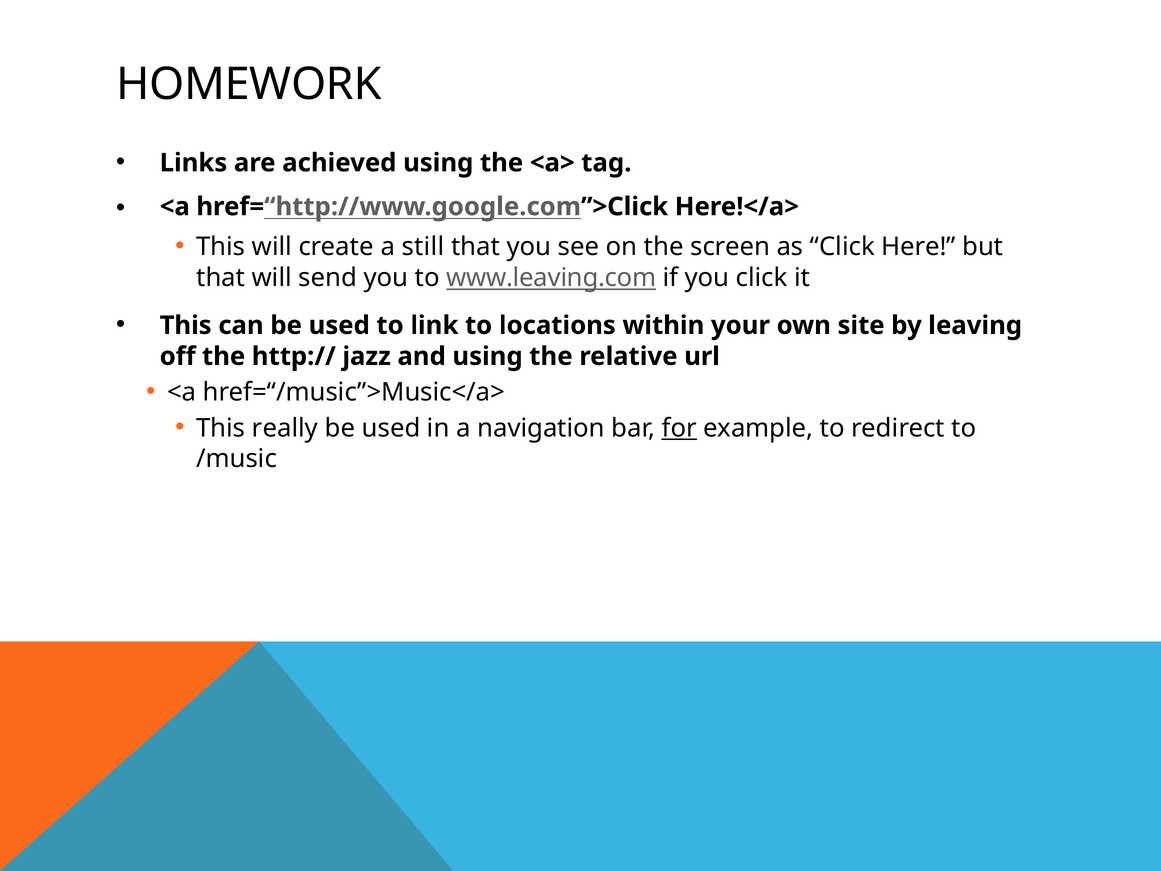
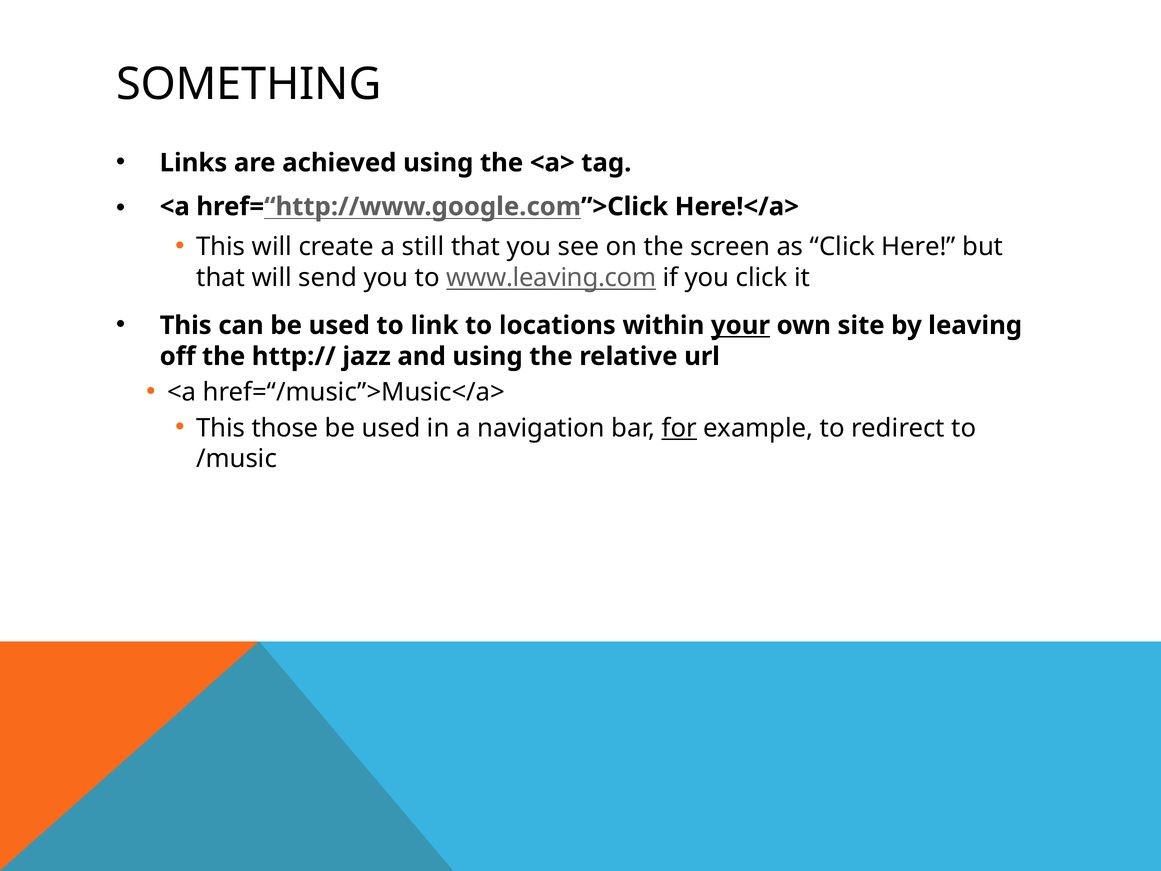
HOMEWORK: HOMEWORK -> SOMETHING (249, 84)
your underline: none -> present (740, 325)
really: really -> those (285, 428)
